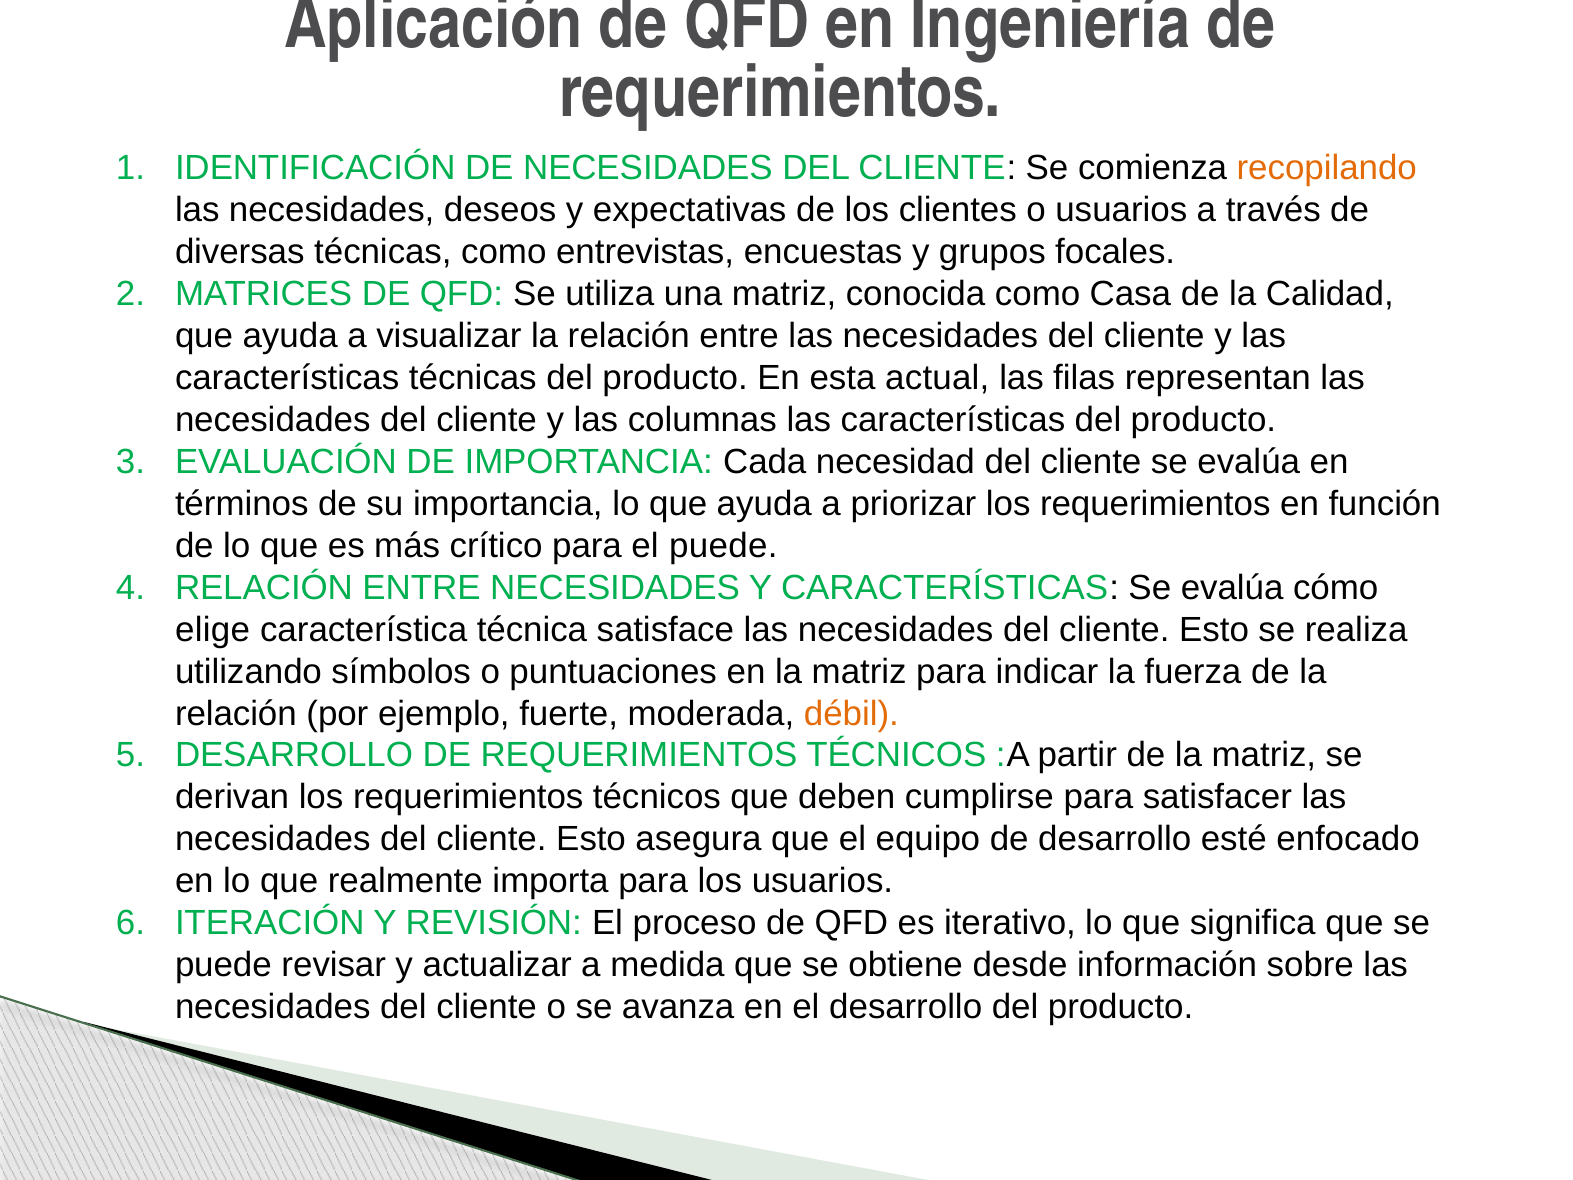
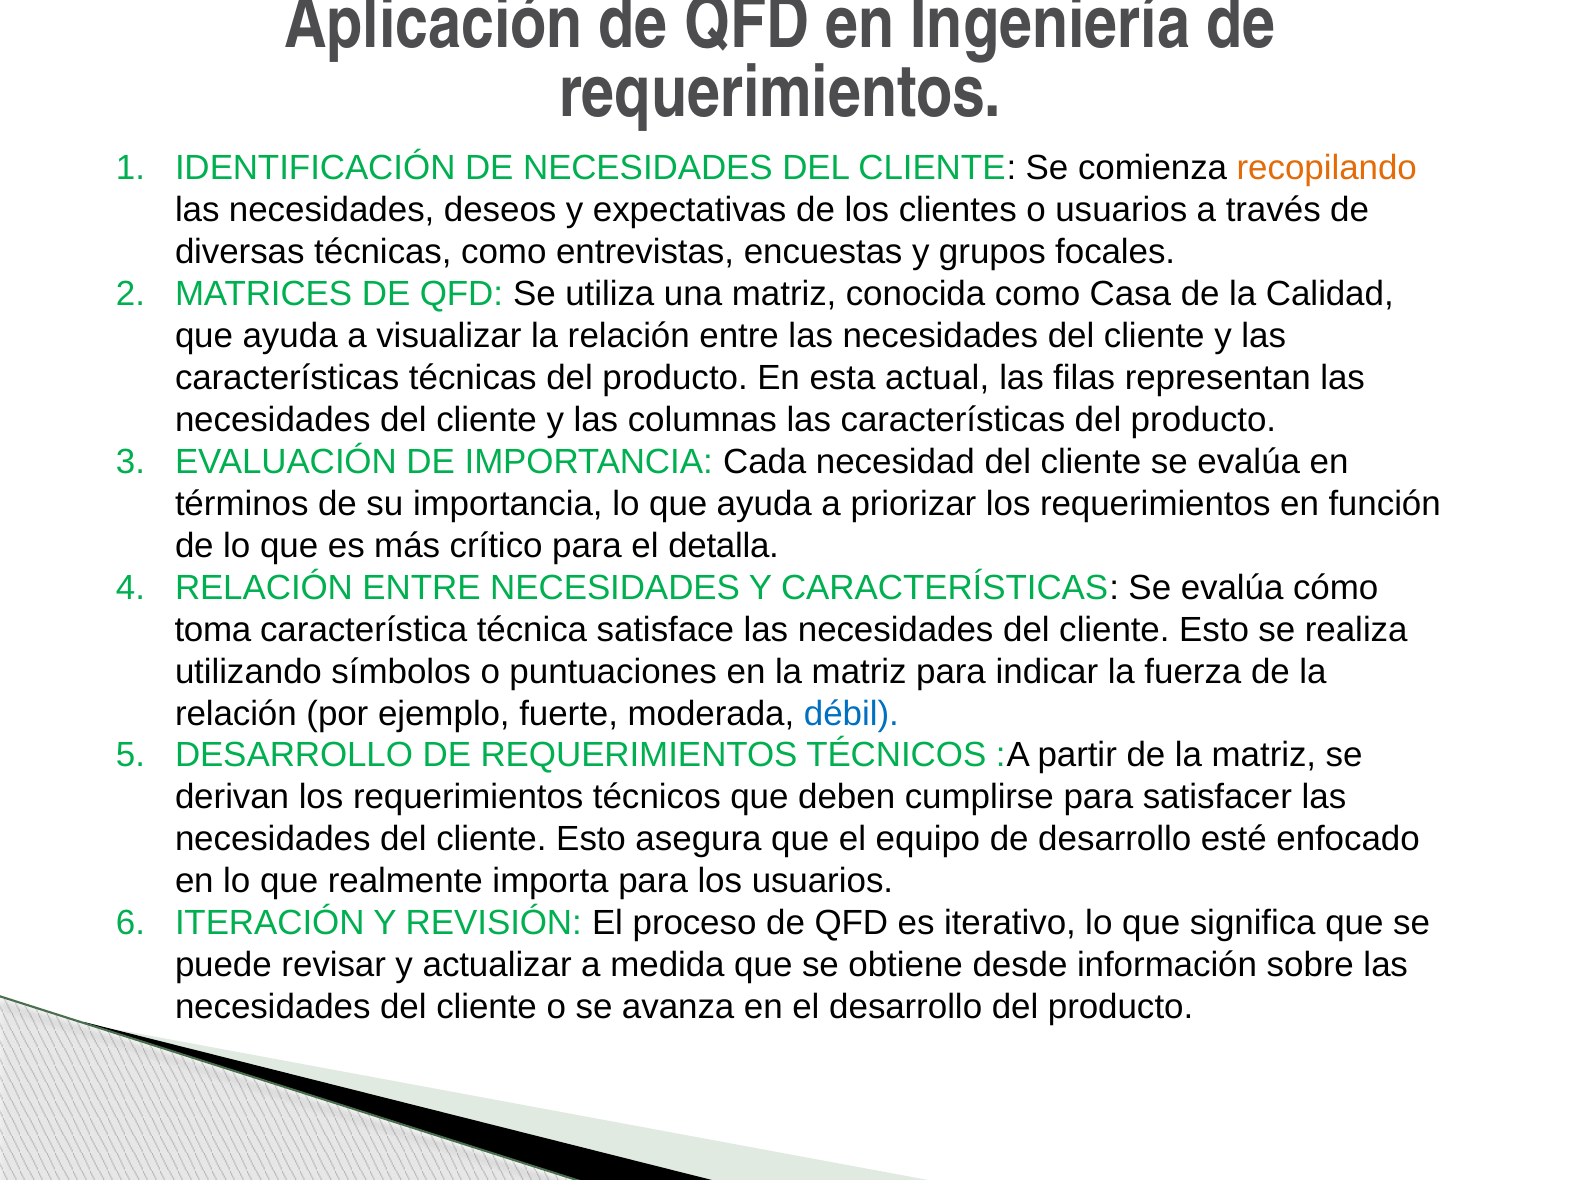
el puede: puede -> detalla (724, 546)
elige: elige -> toma (213, 630)
débil colour: orange -> blue (851, 713)
